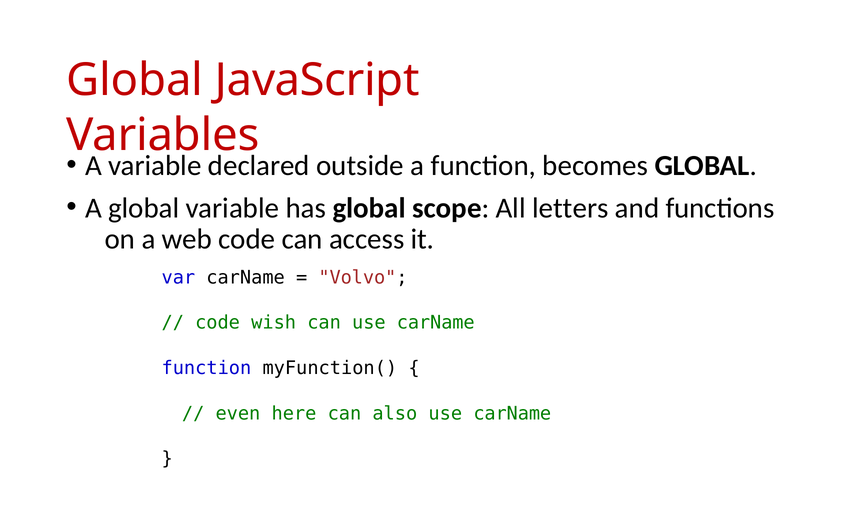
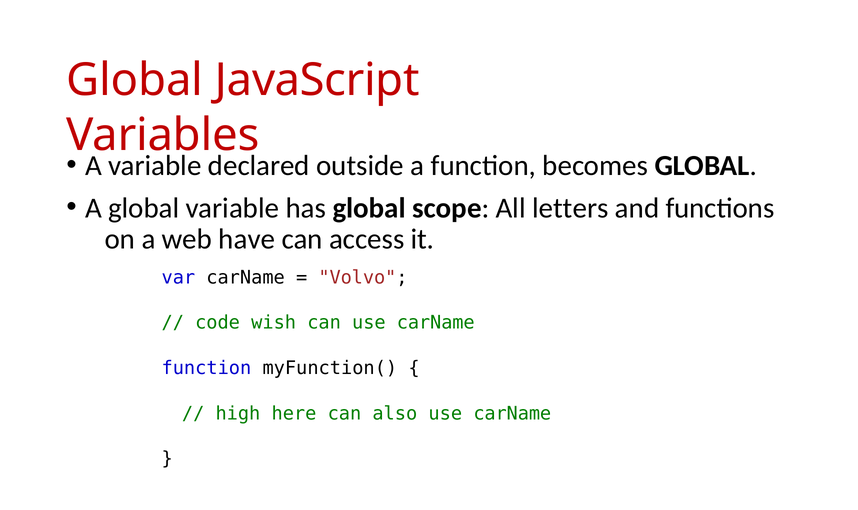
web code: code -> have (247, 239)
even: even -> high (238, 413)
